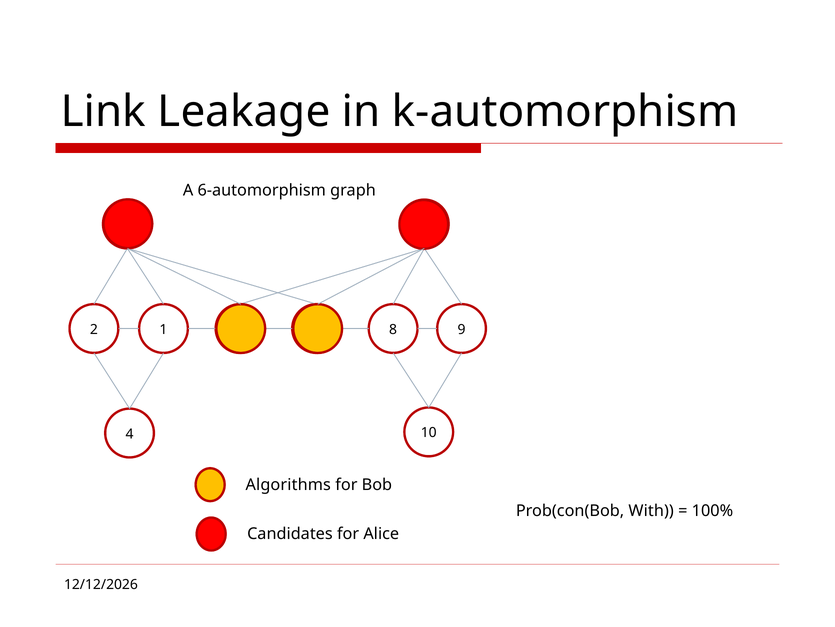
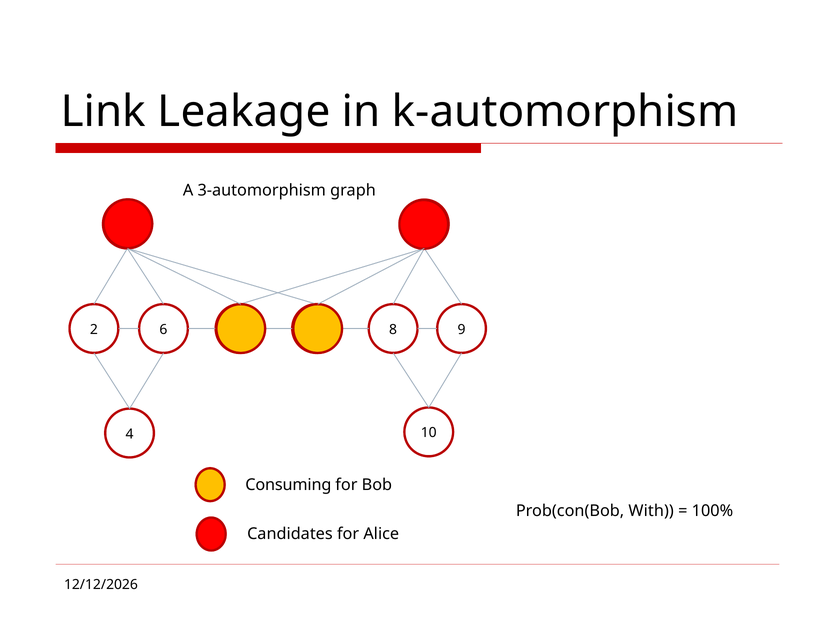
6-automorphism: 6-automorphism -> 3-automorphism (262, 190)
2 1: 1 -> 6 (163, 329)
Algorithms: Algorithms -> Consuming (288, 484)
